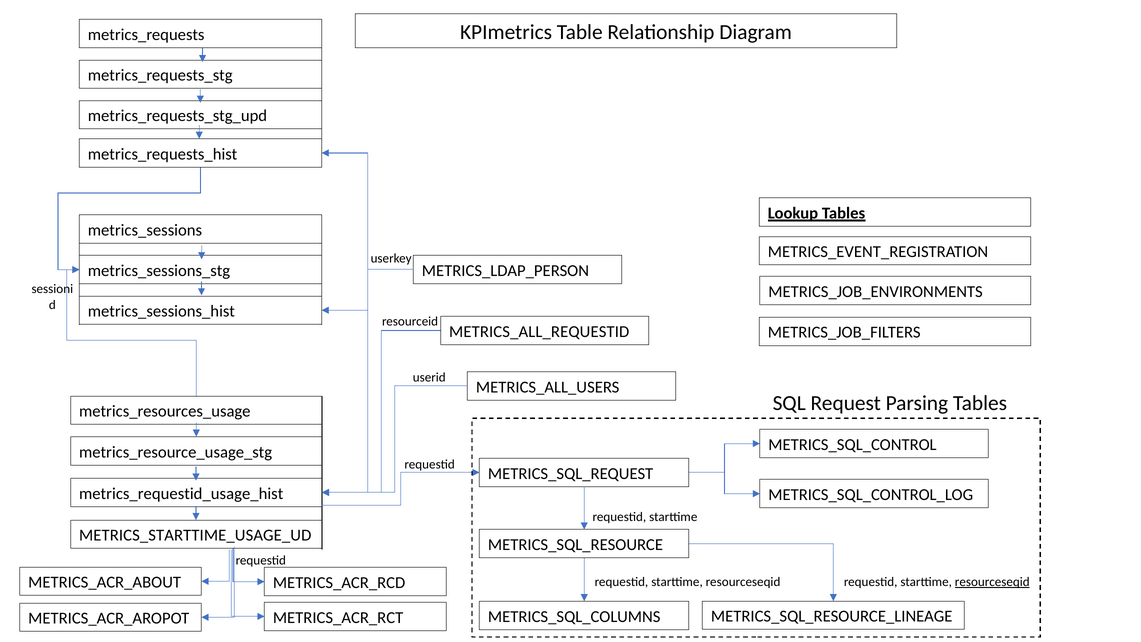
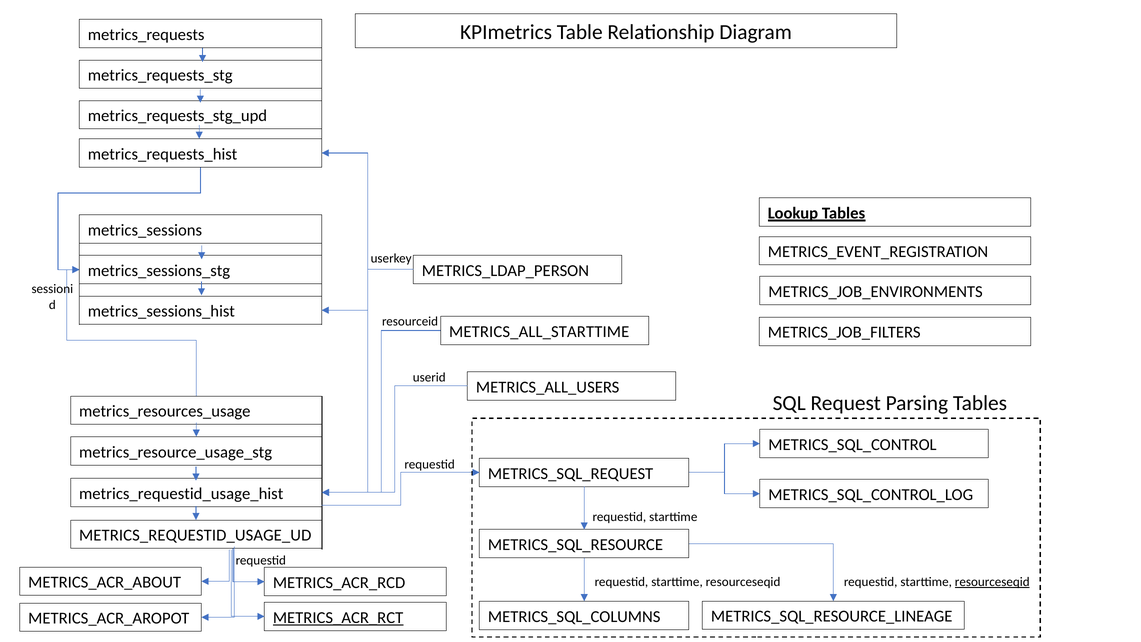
METRICS_ALL_REQUESTID: METRICS_ALL_REQUESTID -> METRICS_ALL_STARTTIME (539, 332)
METRICS_STARTTIME_USAGE_UD: METRICS_STARTTIME_USAGE_UD -> METRICS_REQUESTID_USAGE_UD (195, 535)
METRICS_ACR_RCT underline: none -> present (338, 617)
